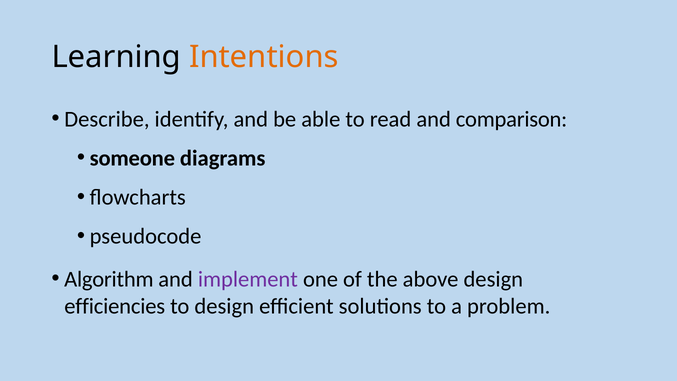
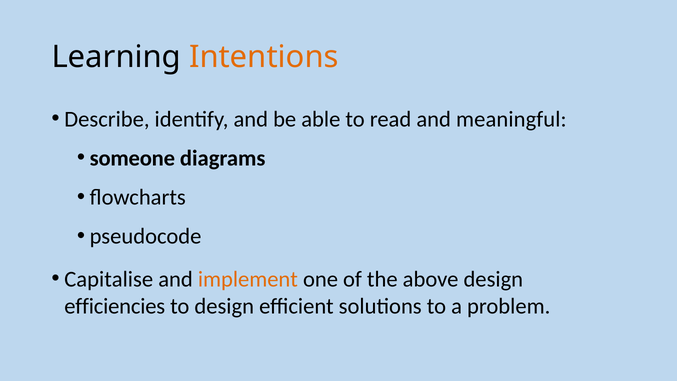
comparison: comparison -> meaningful (511, 119)
Algorithm: Algorithm -> Capitalise (109, 279)
implement colour: purple -> orange (248, 279)
